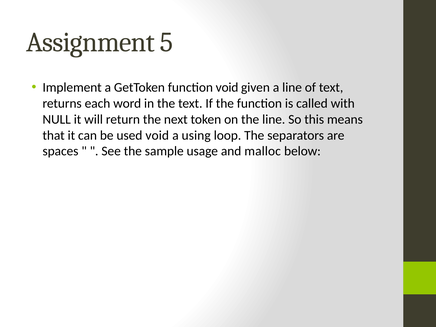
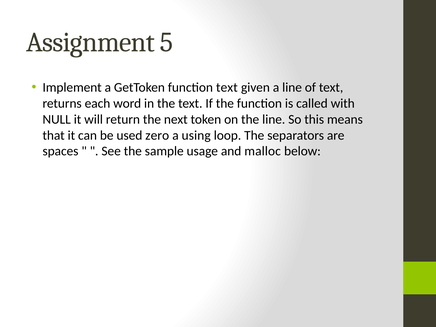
function void: void -> text (227, 87)
used void: void -> zero (157, 135)
